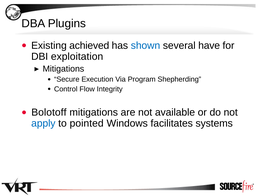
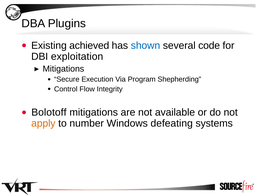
have: have -> code (209, 45)
apply colour: blue -> orange (43, 123)
pointed: pointed -> number (87, 123)
facilitates: facilitates -> defeating (172, 123)
